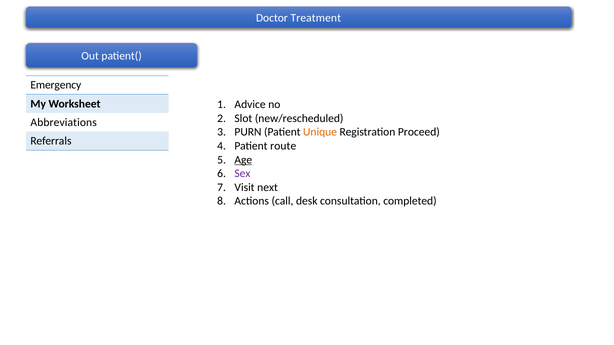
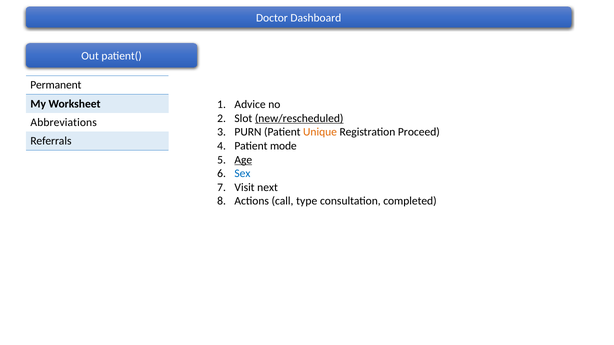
Treatment: Treatment -> Dashboard (316, 18)
Emergency: Emergency -> Permanent (56, 85)
new/rescheduled underline: none -> present (299, 119)
route: route -> mode (283, 146)
Sex colour: purple -> blue (242, 174)
desk: desk -> type (307, 201)
